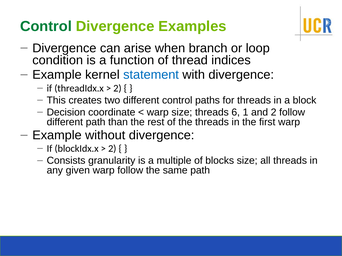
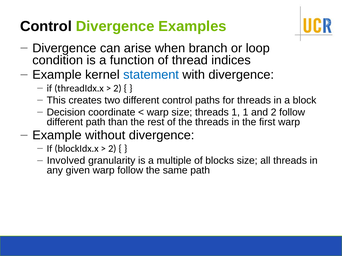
Control colour: green -> black (46, 26)
threads 6: 6 -> 1 (236, 113)
Consists: Consists -> Involved (66, 161)
